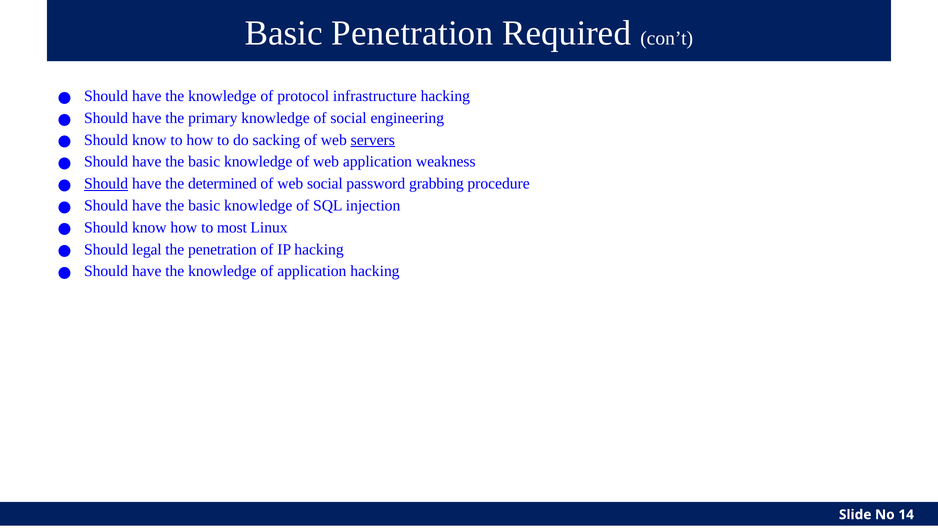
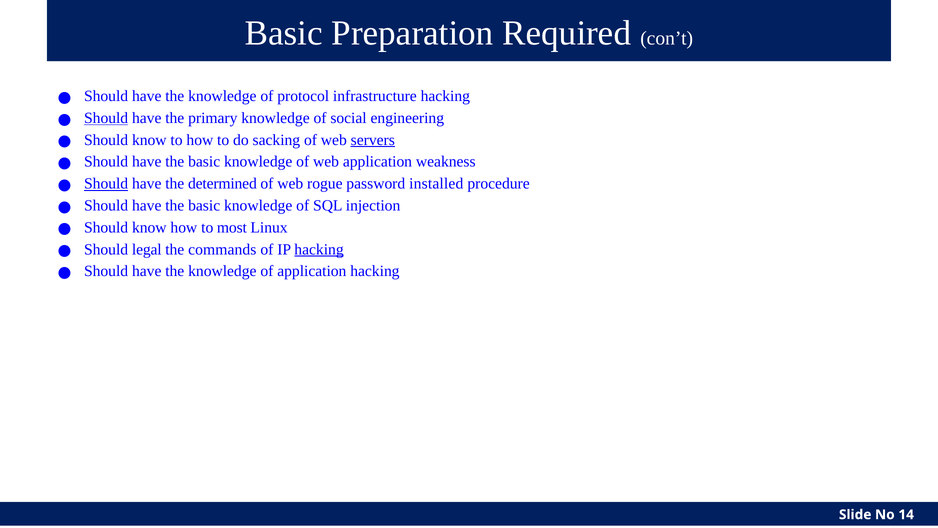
Basic Penetration: Penetration -> Preparation (412, 33)
Should underline: none -> present (106, 118)
web social: social -> rogue (325, 184)
grabbing: grabbing -> installed (436, 184)
the penetration: penetration -> commands (222, 249)
hacking underline: none -> present (319, 249)
